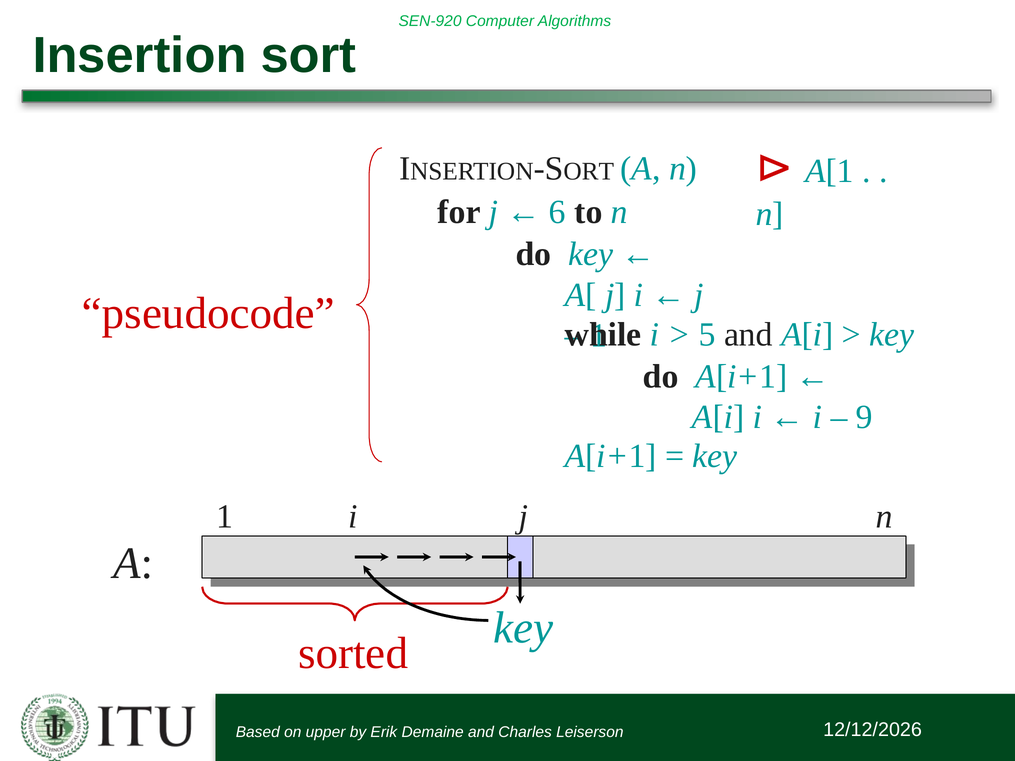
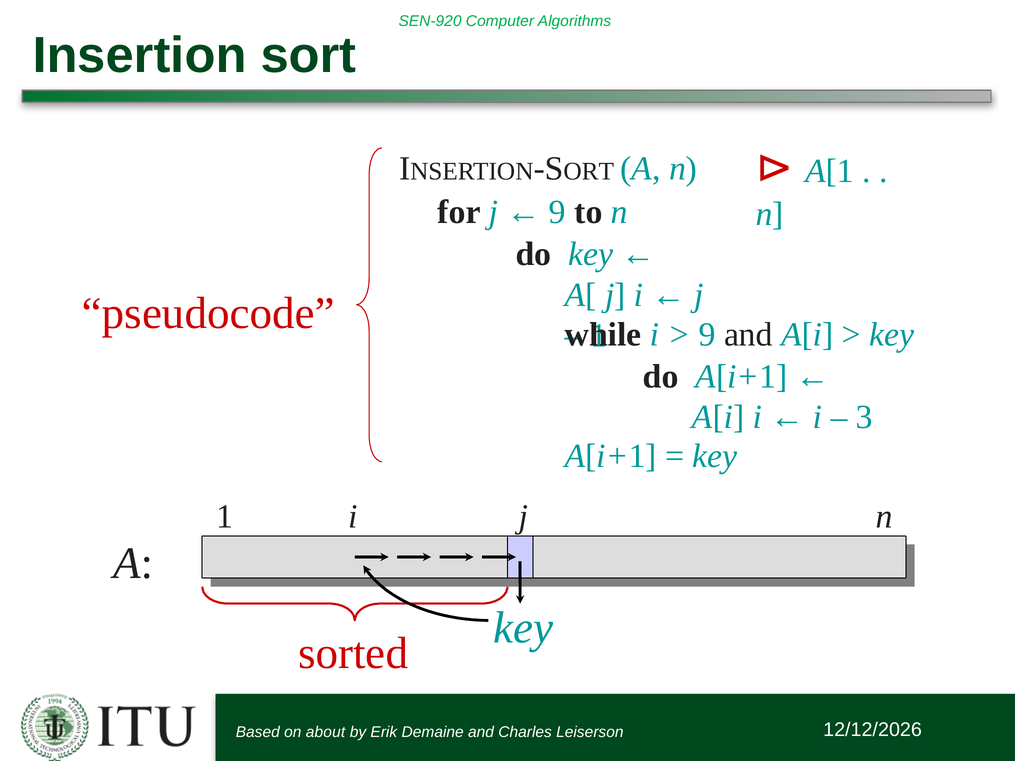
6: 6 -> 9 (557, 212)
5: 5 -> 9 (707, 334)
9: 9 -> 3 (864, 417)
upper: upper -> about (326, 732)
